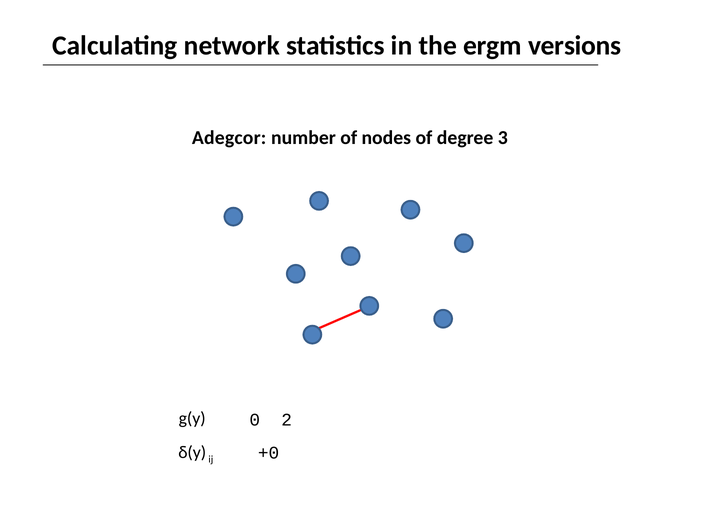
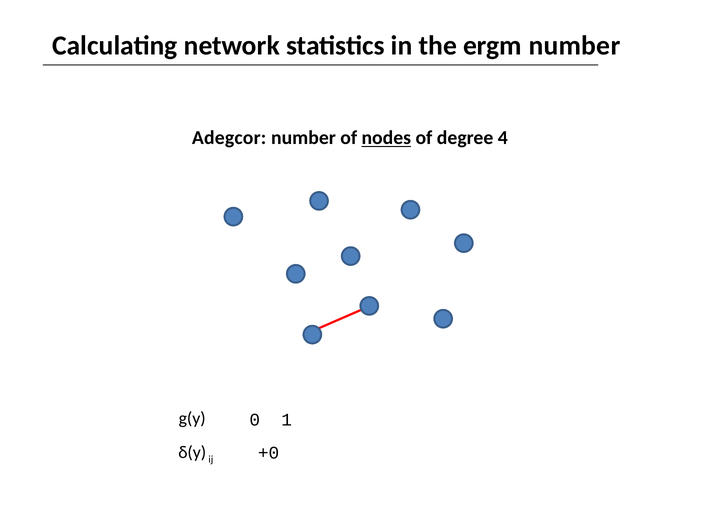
ergm versions: versions -> number (574, 46)
nodes underline: none -> present (386, 138)
3: 3 -> 4 (503, 138)
2: 2 -> 1 (287, 420)
